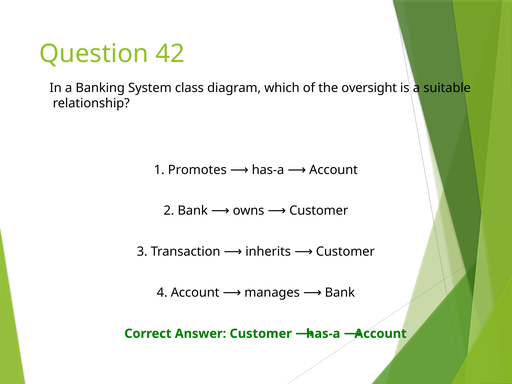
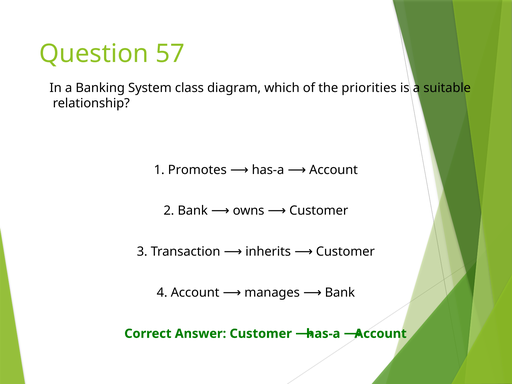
42: 42 -> 57 (170, 54)
oversight: oversight -> priorities (369, 88)
